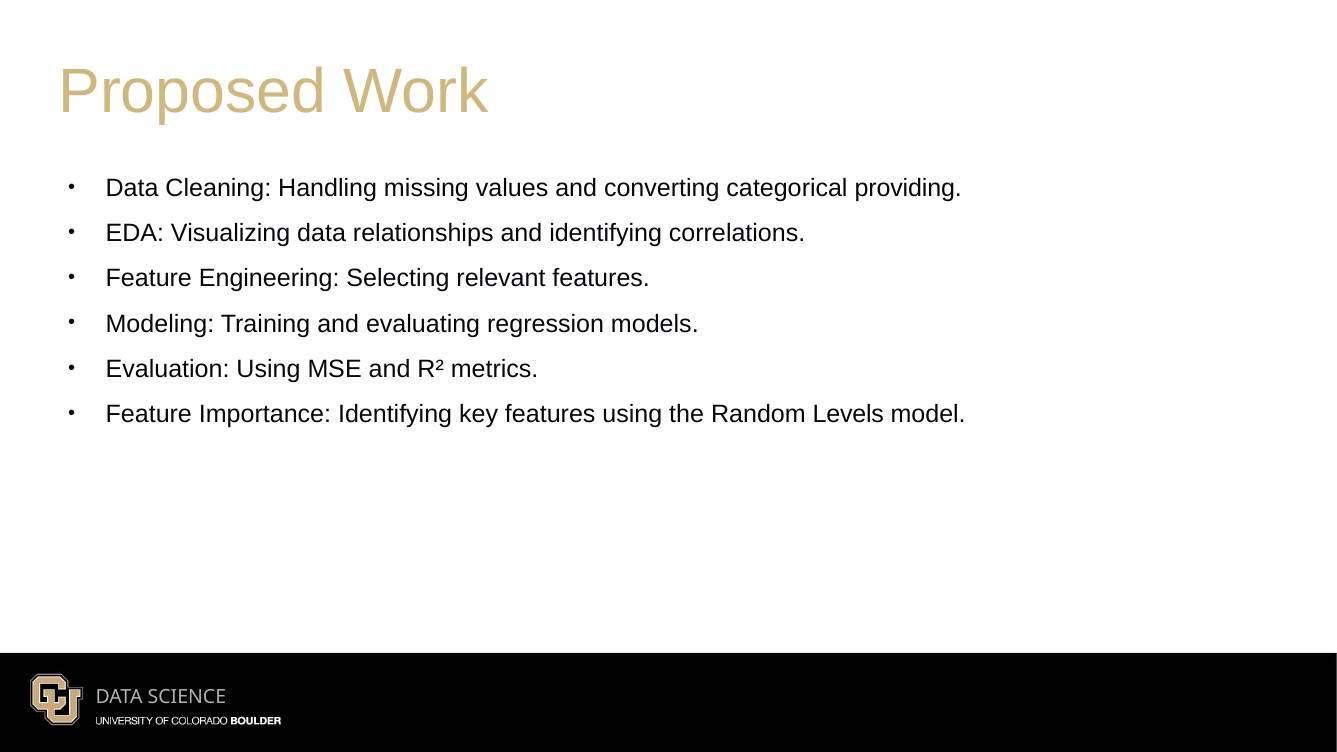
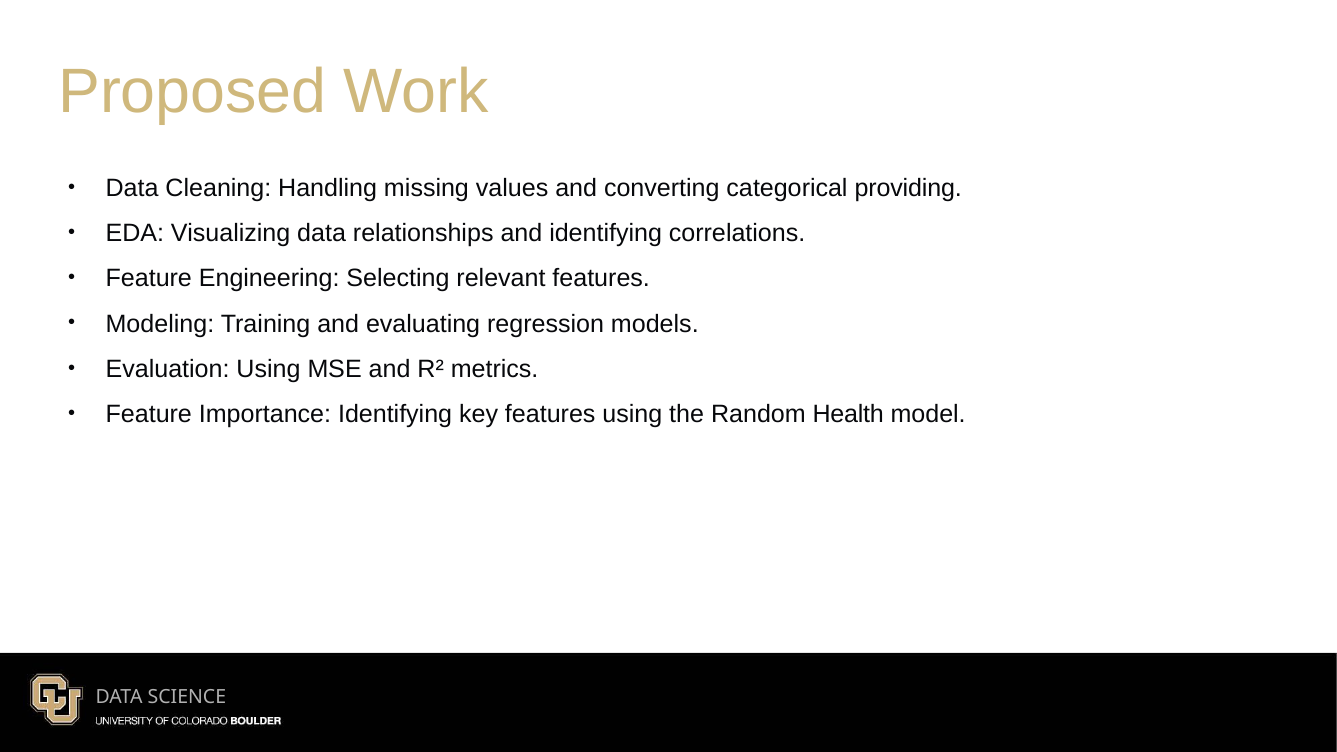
Levels: Levels -> Health (848, 414)
